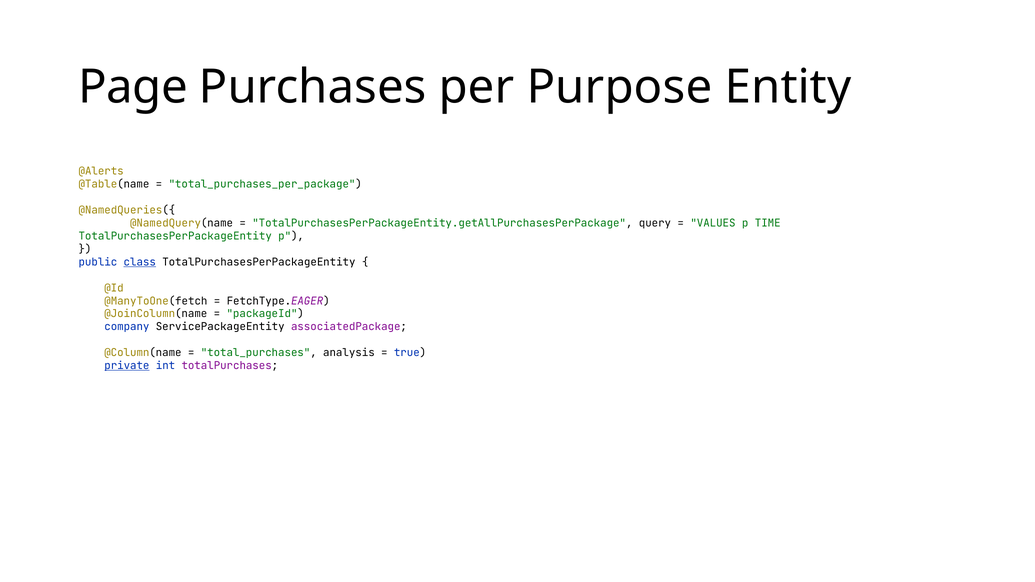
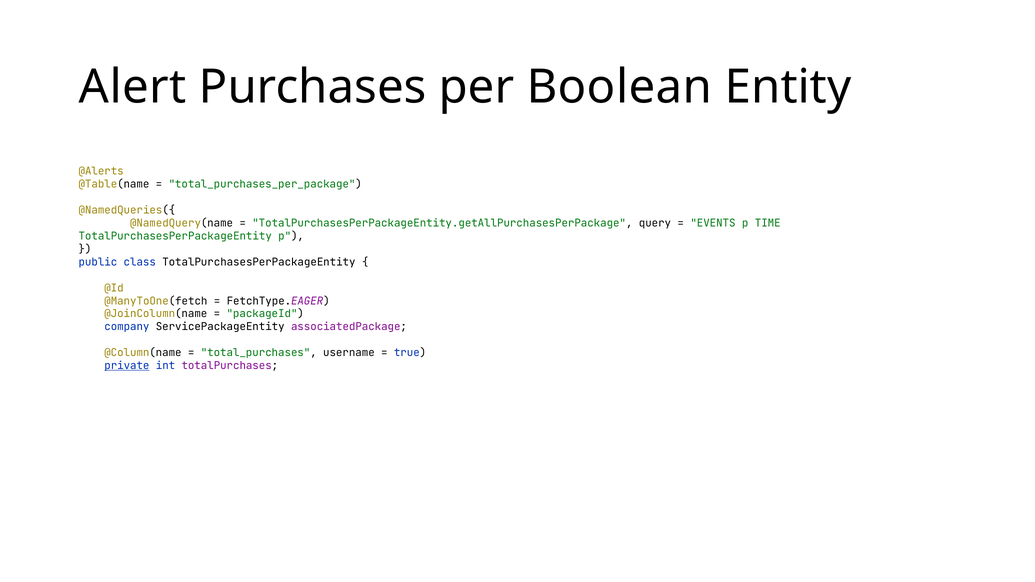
Page: Page -> Alert (133, 87)
Purpose: Purpose -> Boolean (619, 87)
VALUES: VALUES -> EVENTS (713, 223)
class underline: present -> none (140, 262)
analysis: analysis -> username (349, 353)
